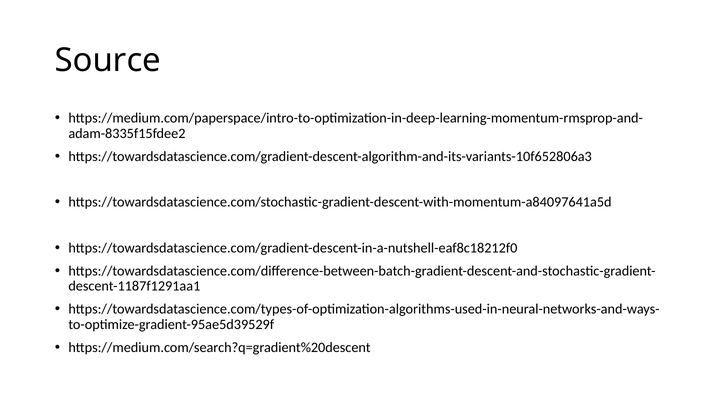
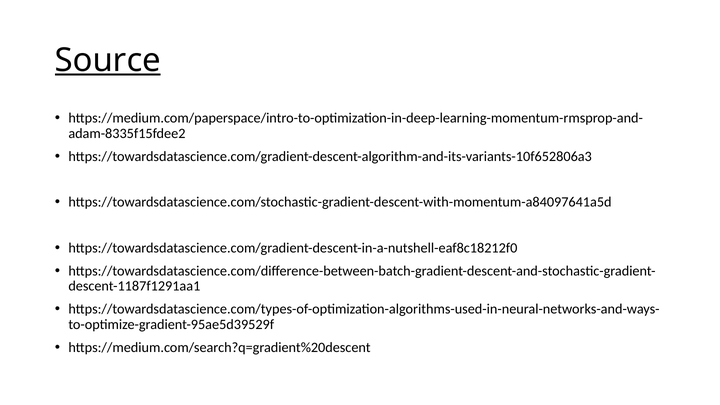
Source underline: none -> present (108, 60)
